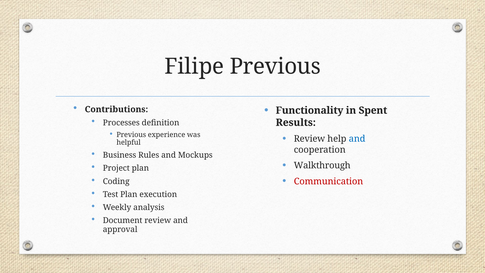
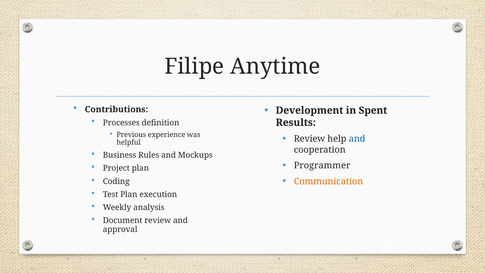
Filipe Previous: Previous -> Anytime (275, 67)
Functionality: Functionality -> Development (309, 110)
Walkthrough: Walkthrough -> Programmer (322, 165)
Communication colour: red -> orange (329, 181)
